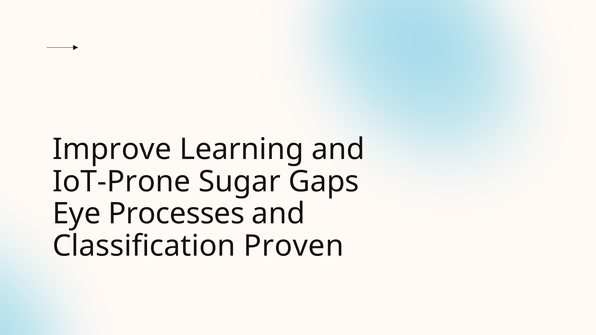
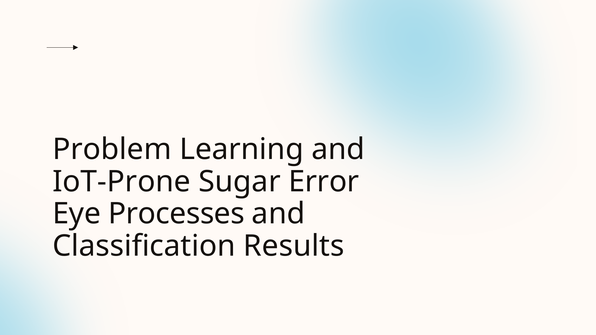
Improve: Improve -> Problem (112, 150)
Gaps: Gaps -> Error (324, 182)
Proven: Proven -> Results (294, 246)
